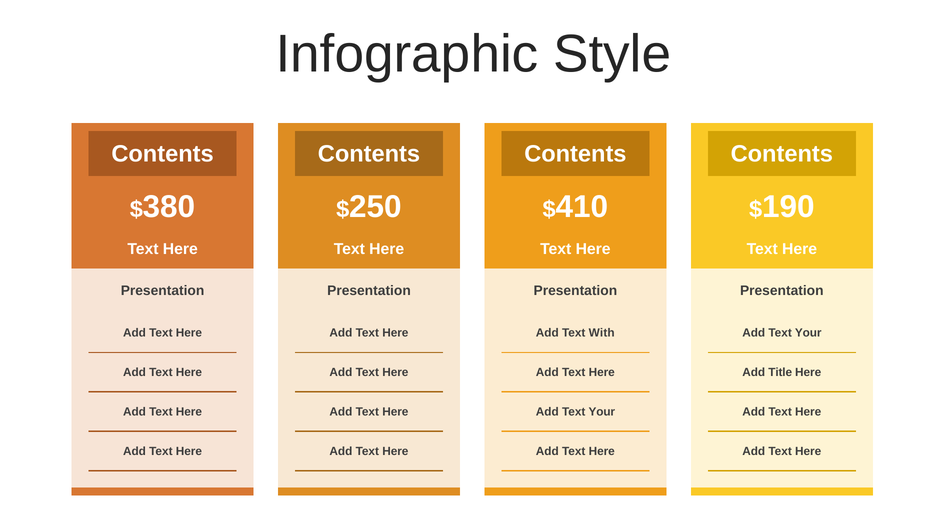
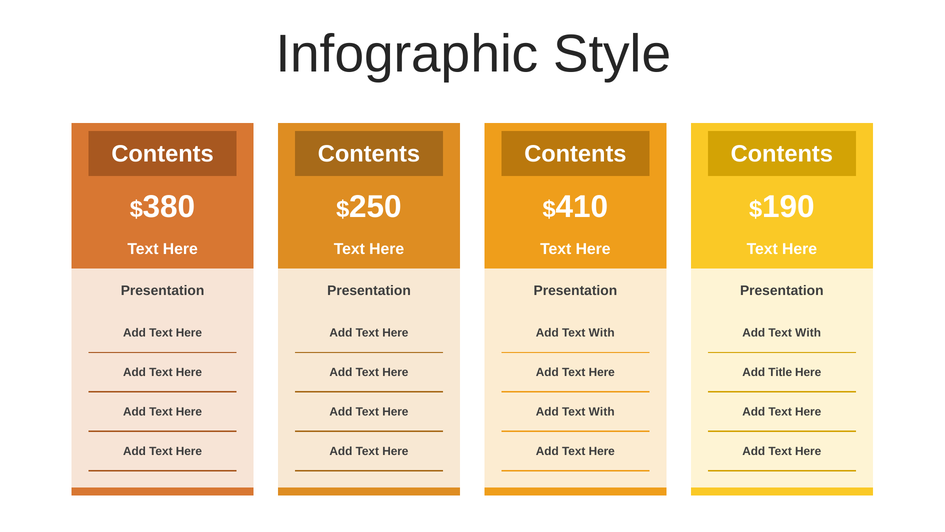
Your: Your -> With (808, 333)
Your: Your -> With (602, 411)
